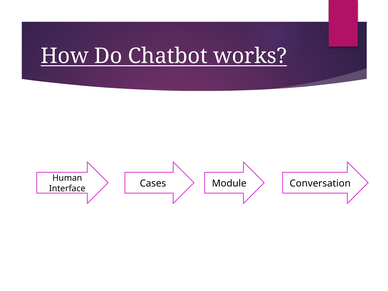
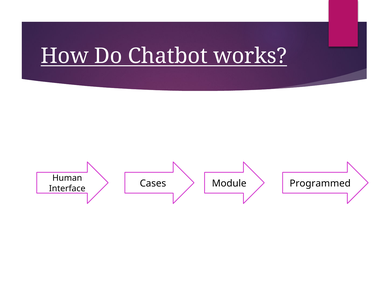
Conversation: Conversation -> Programmed (320, 183)
